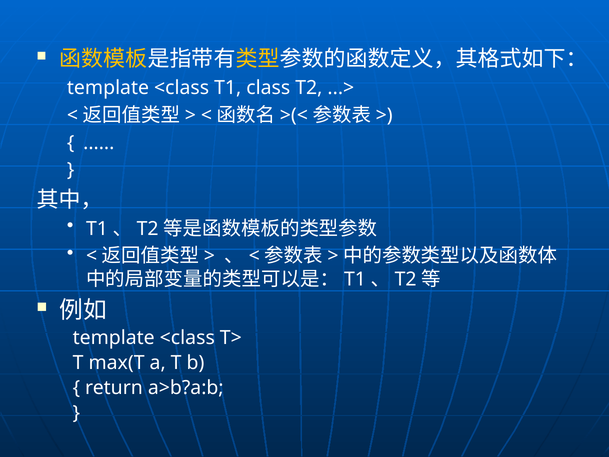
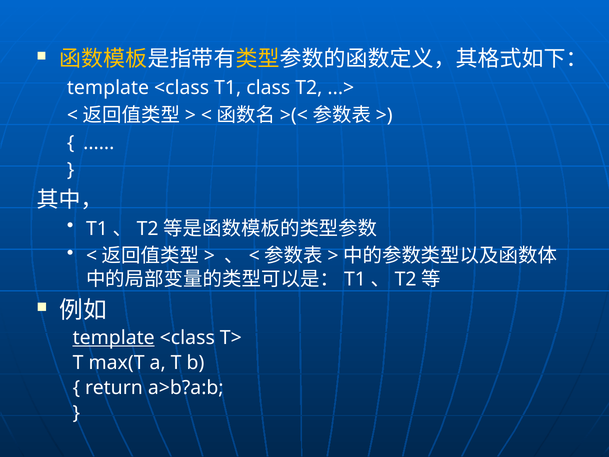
template underline: none -> present (114, 337)
